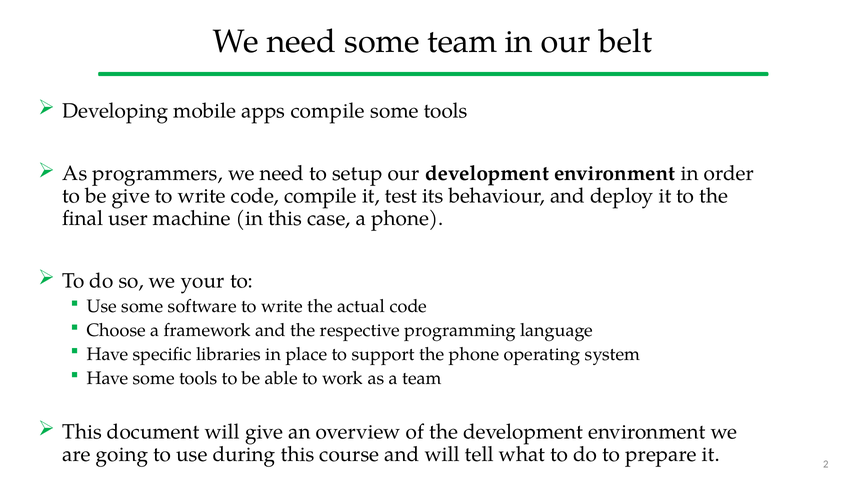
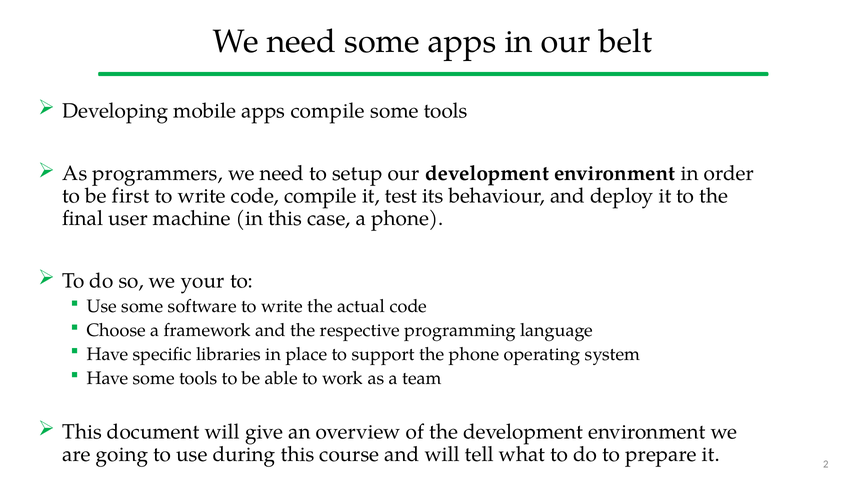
some team: team -> apps (462, 42)
be give: give -> first (131, 196)
